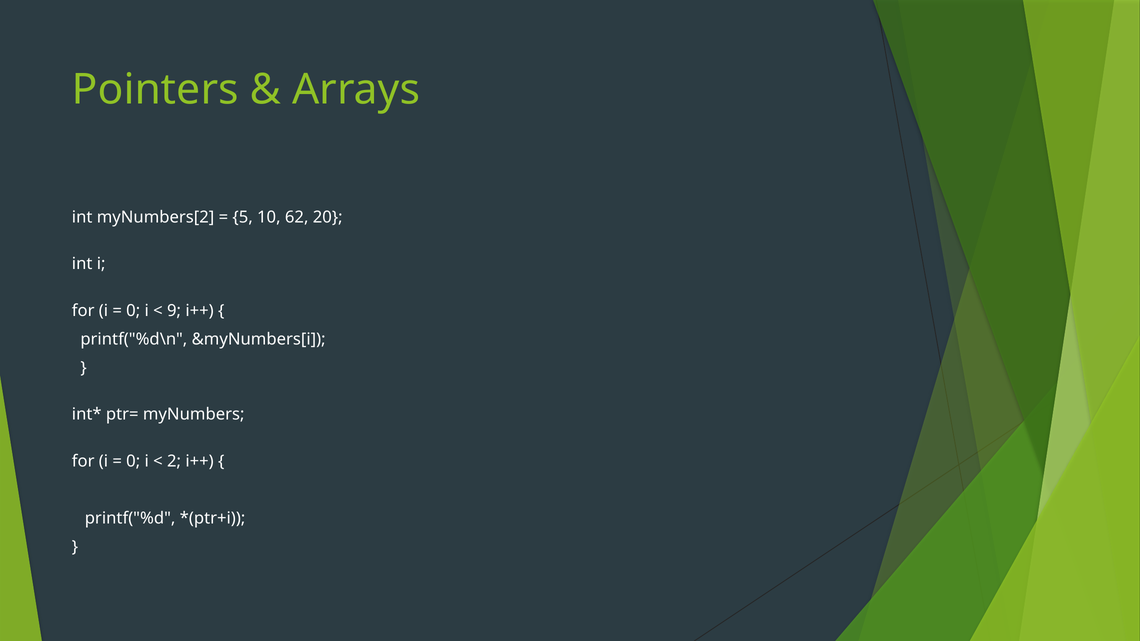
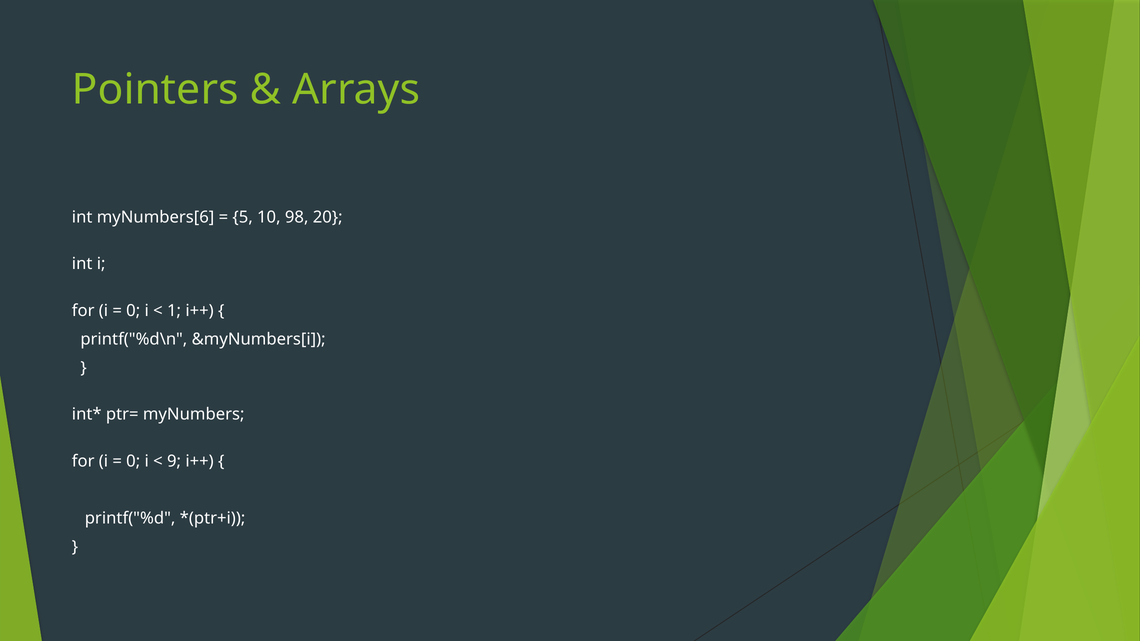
myNumbers[2: myNumbers[2 -> myNumbers[6 (156, 217)
62: 62 -> 98 (297, 217)
9: 9 -> 1 (174, 311)
2: 2 -> 9 (174, 461)
